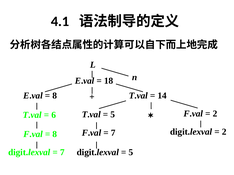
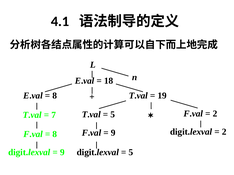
14: 14 -> 19 (162, 96)
6: 6 -> 7 (54, 115)
7: 7 -> 9 (113, 133)
7: 7 -> 9 (62, 153)
